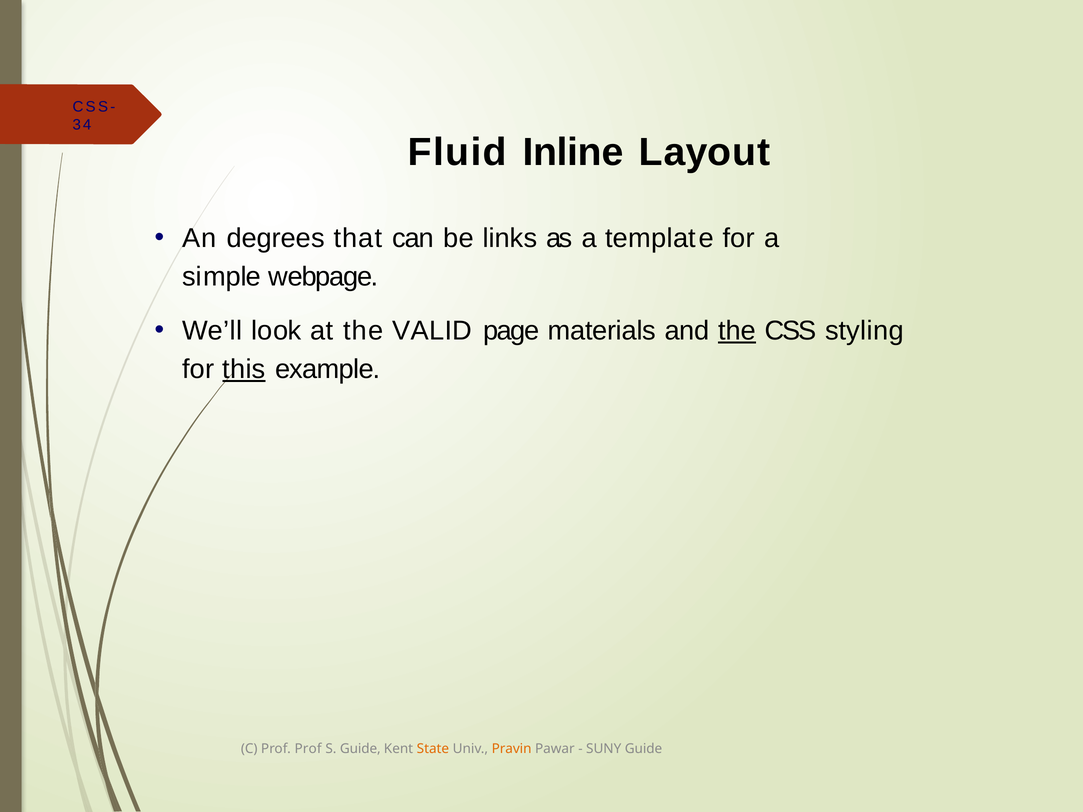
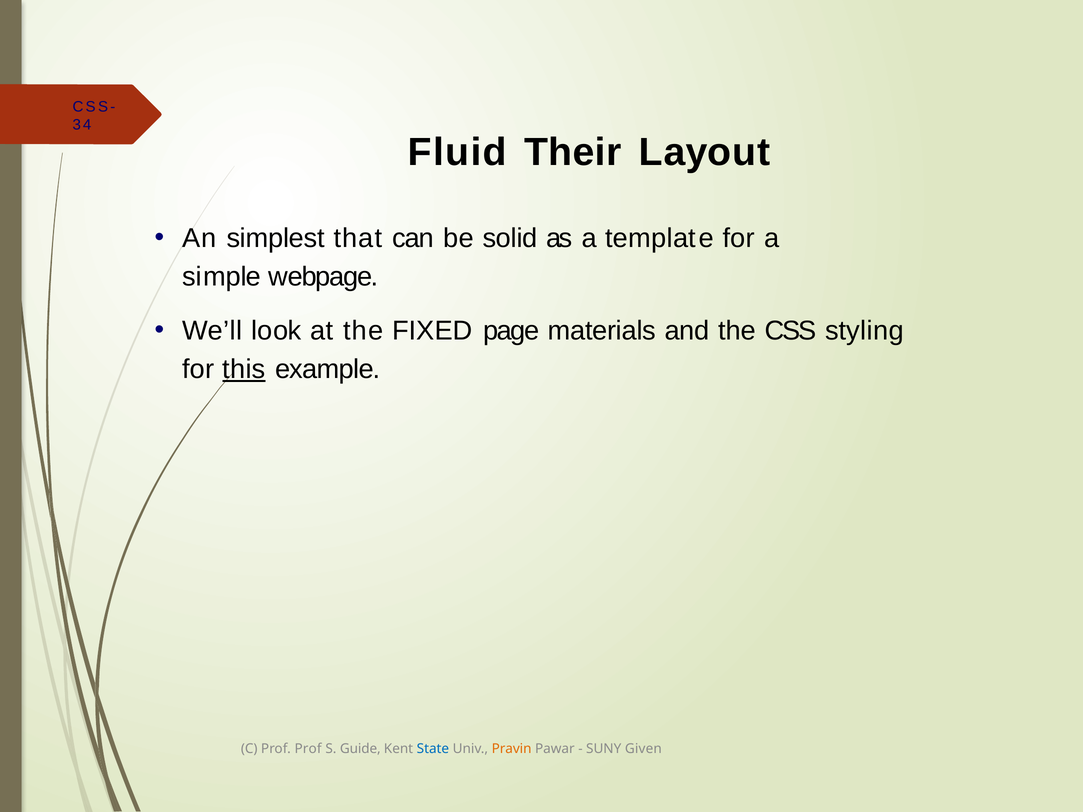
Inline: Inline -> Their (573, 152)
degrees: degrees -> simplest (276, 238)
links: links -> solid (510, 238)
VALID: VALID -> FIXED (432, 331)
the underline: present -> none (737, 331)
State colour: orange -> blue (433, 749)
SUNY Guide: Guide -> Given (643, 749)
